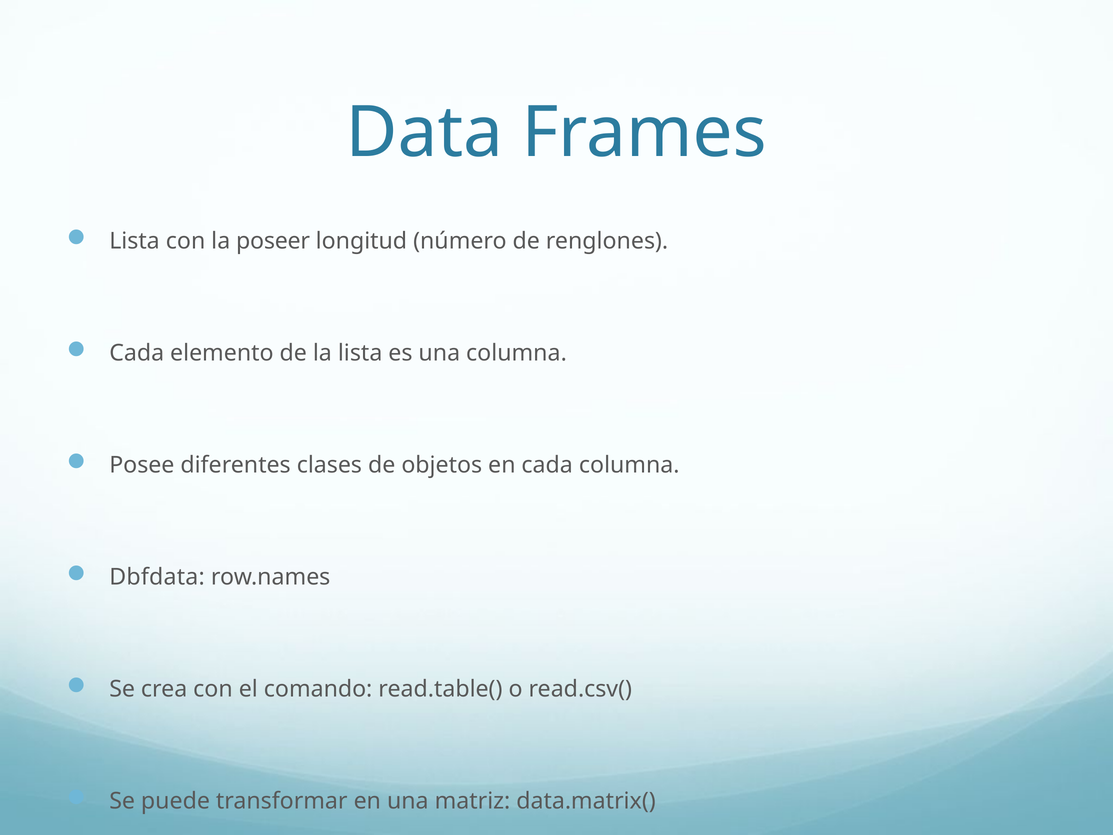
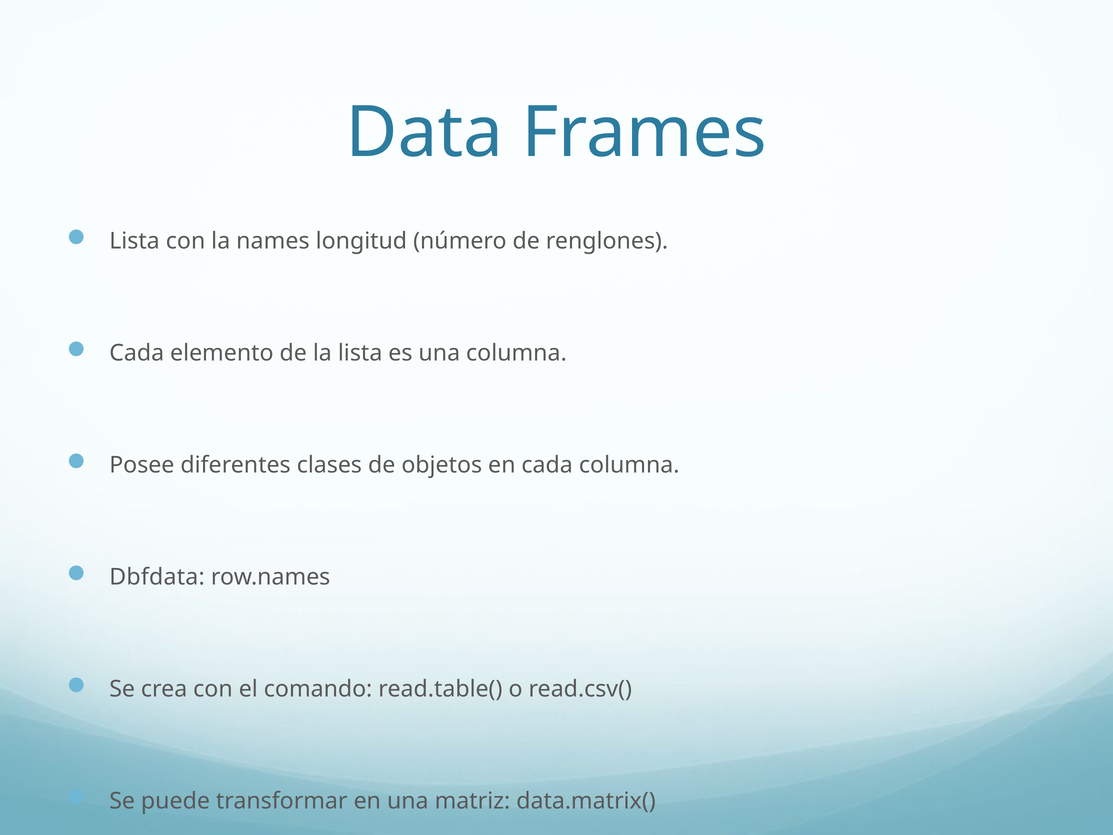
poseer: poseer -> names (273, 241)
